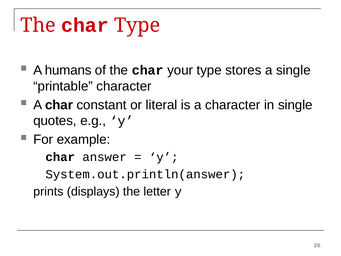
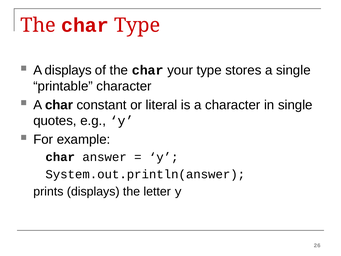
A humans: humans -> displays (68, 70)
